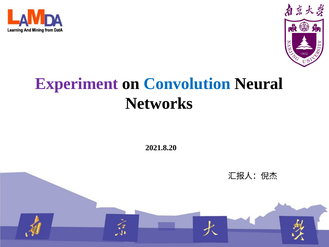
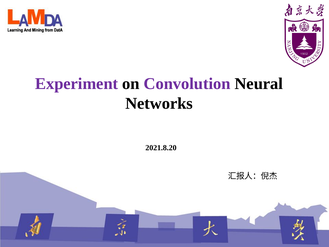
Convolution colour: blue -> purple (187, 84)
